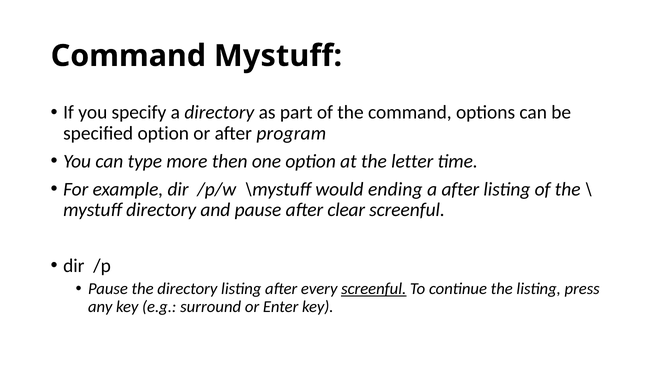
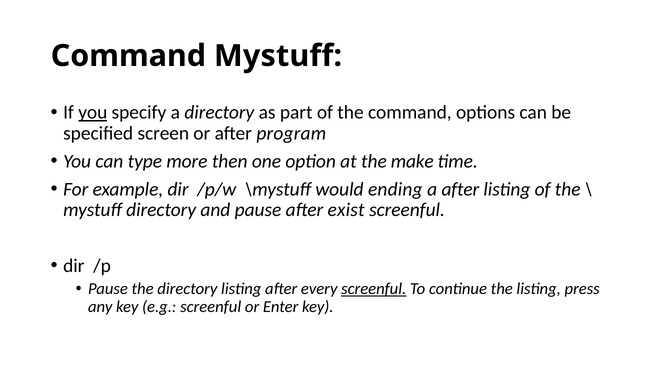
you underline: none -> present (93, 112)
specified option: option -> screen (163, 133)
letter: letter -> make (412, 161)
clear: clear -> exist (346, 210)
e.g surround: surround -> screenful (211, 307)
